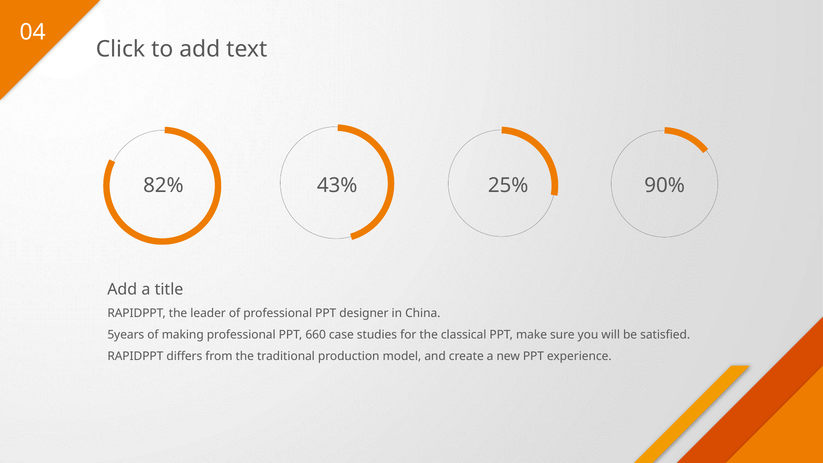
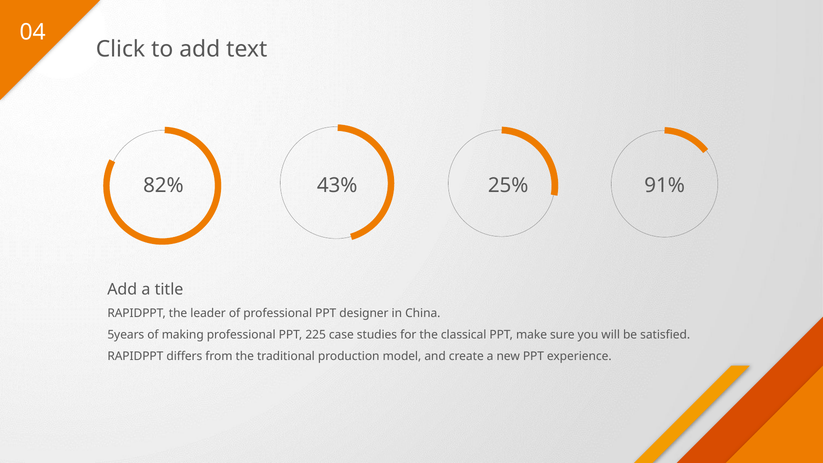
90%: 90% -> 91% (665, 186)
660: 660 -> 225 (316, 335)
